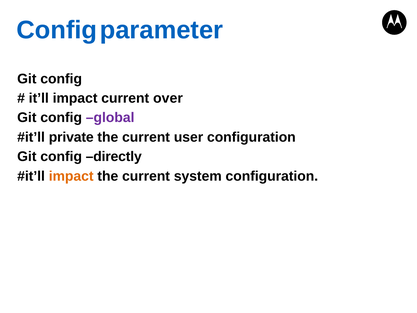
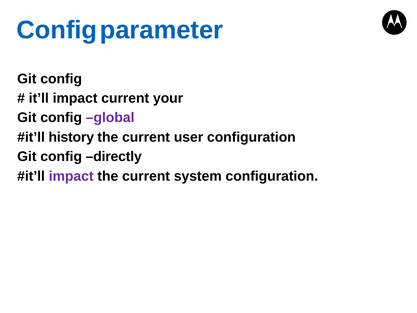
over: over -> your (168, 98)
private: private -> history (71, 137)
impact colour: orange -> purple (71, 176)
